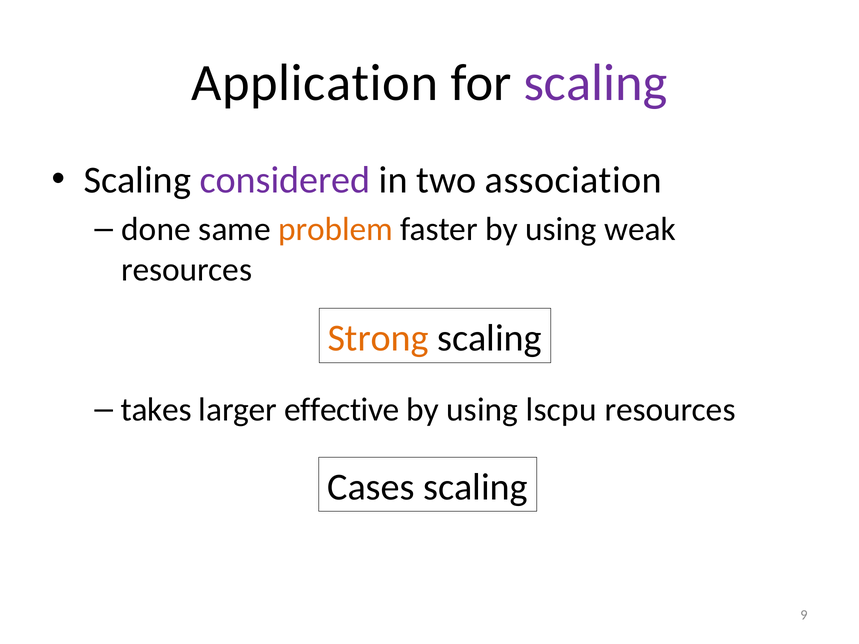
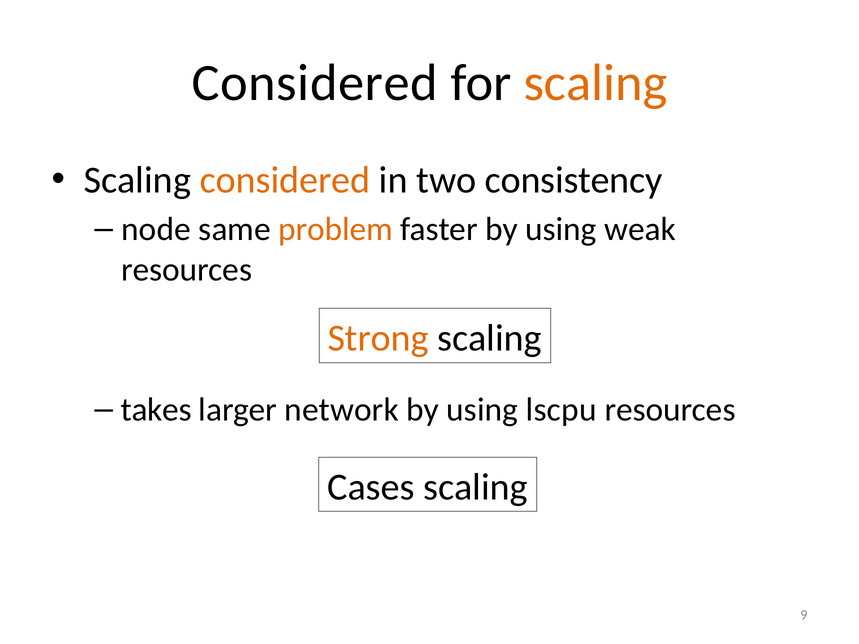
Application: Application -> Considered (315, 83)
scaling colour: purple -> orange (595, 83)
considered colour: purple -> orange (285, 180)
association: association -> consistency (574, 180)
done: done -> node (156, 230)
effective: effective -> network (342, 410)
